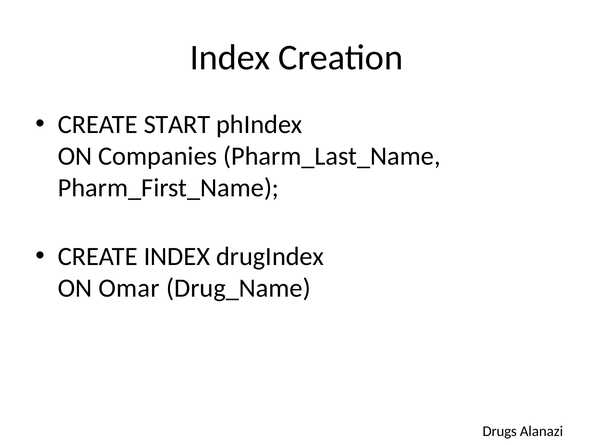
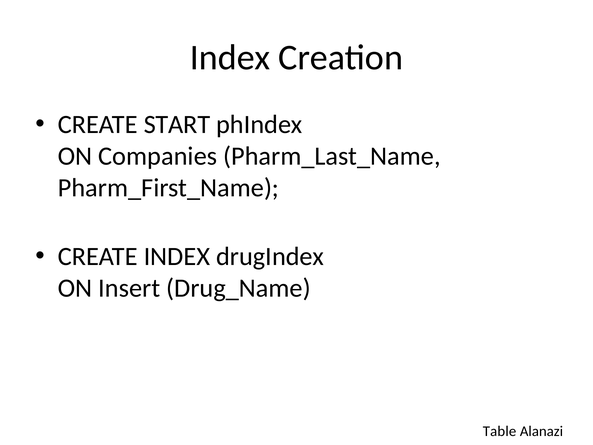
Omar: Omar -> Insert (129, 288)
Drugs: Drugs -> Table (500, 431)
